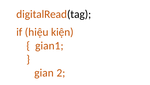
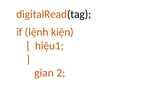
hiệu: hiệu -> lệnh (37, 32)
gian1: gian1 -> hiệu1 (49, 45)
